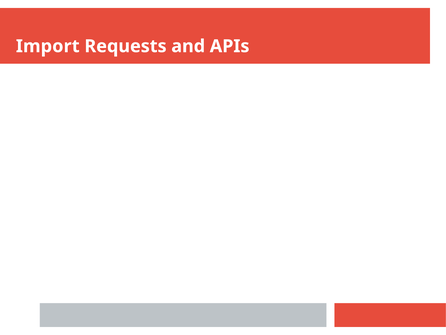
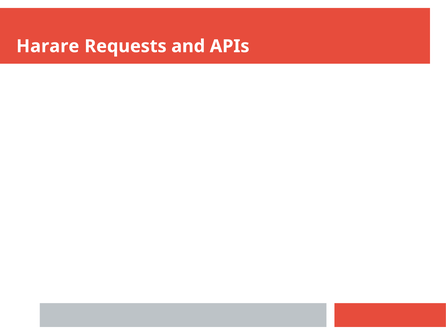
Import: Import -> Harare (48, 46)
